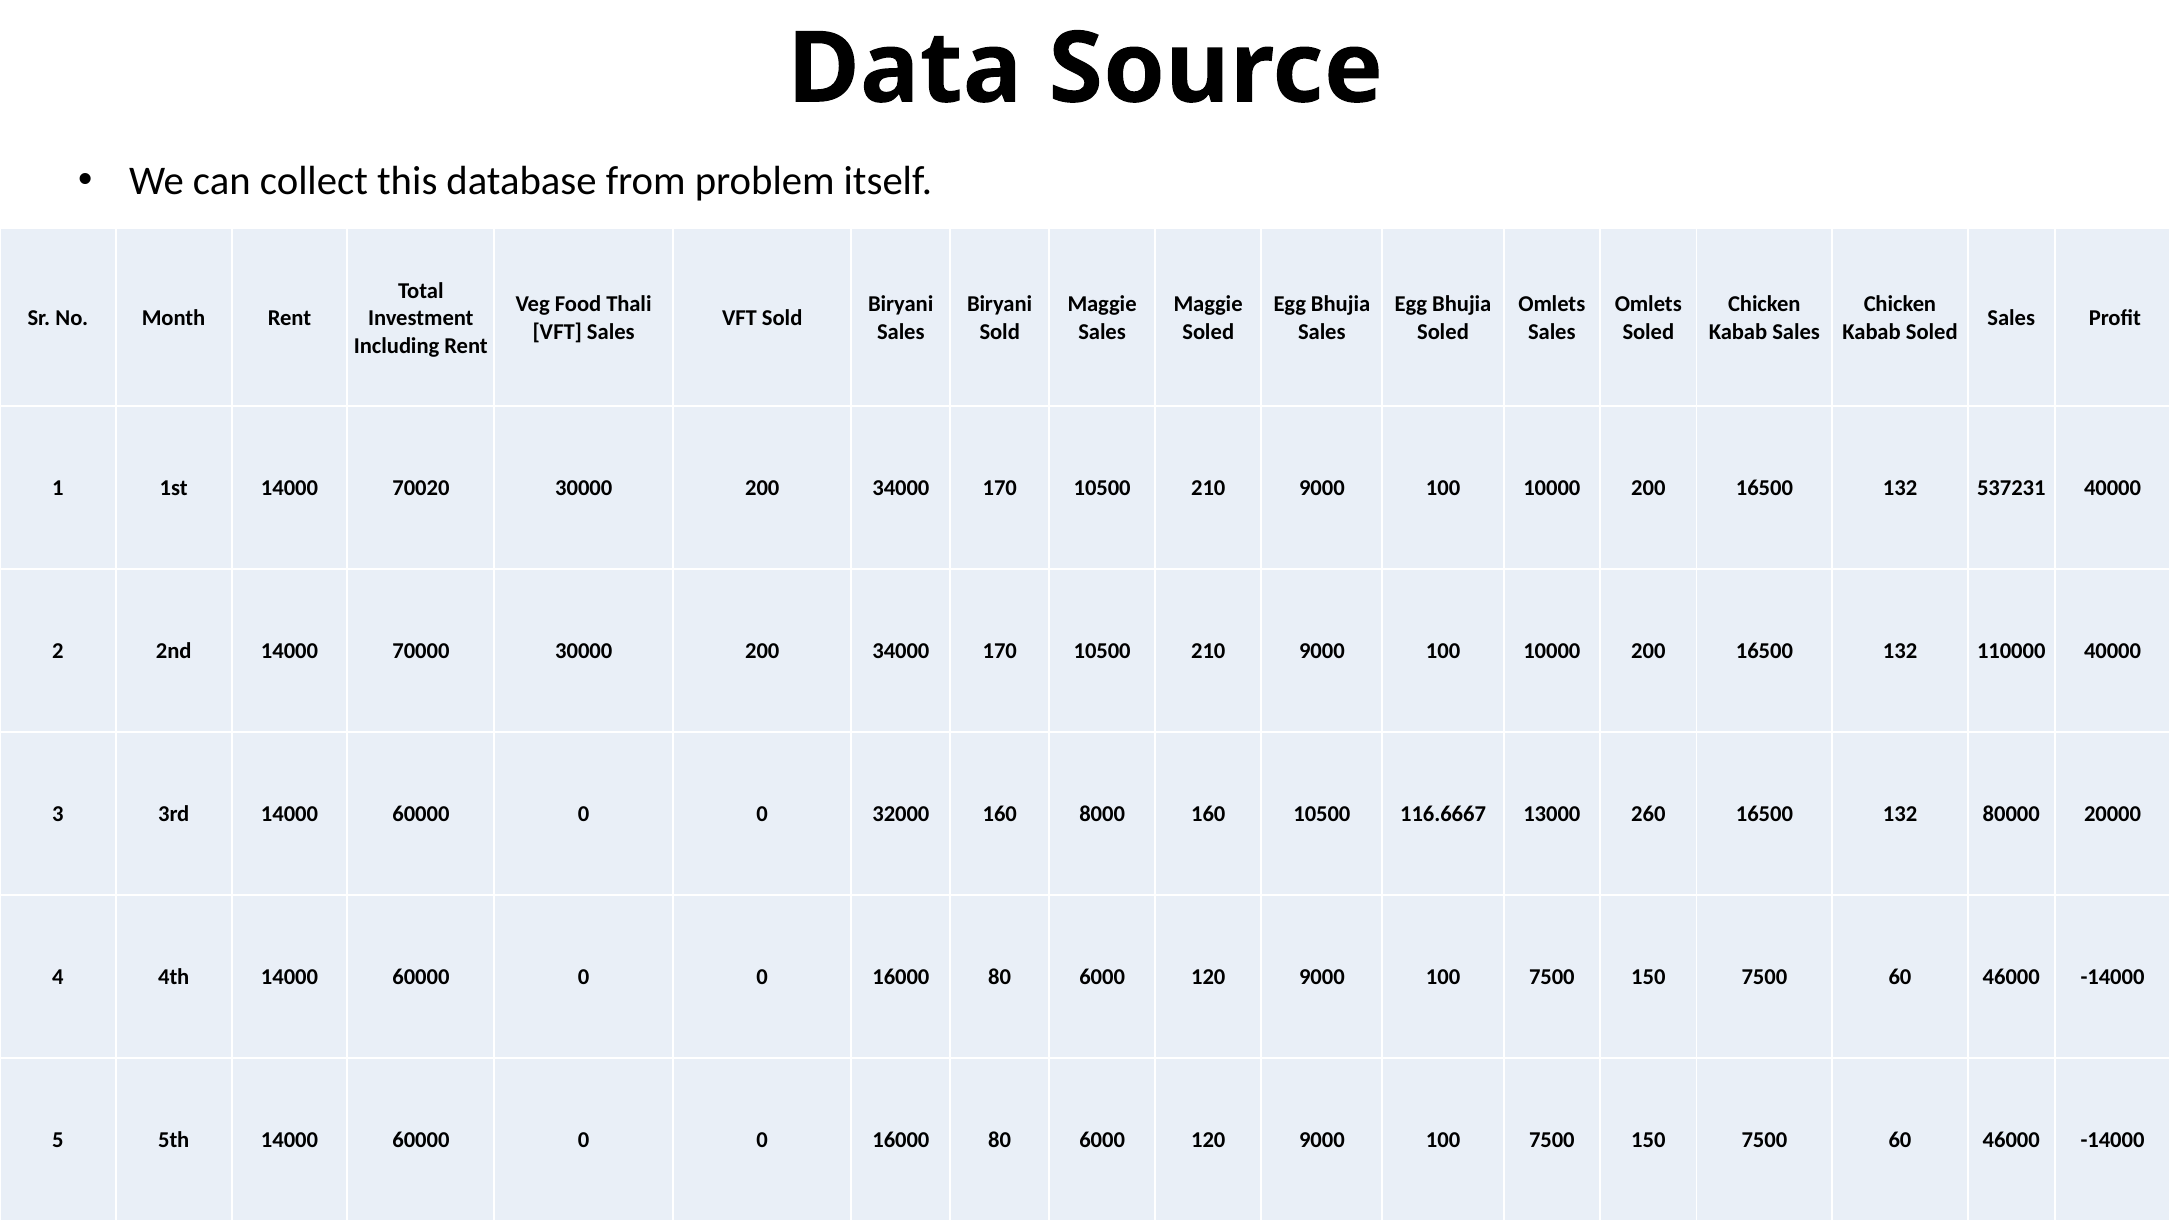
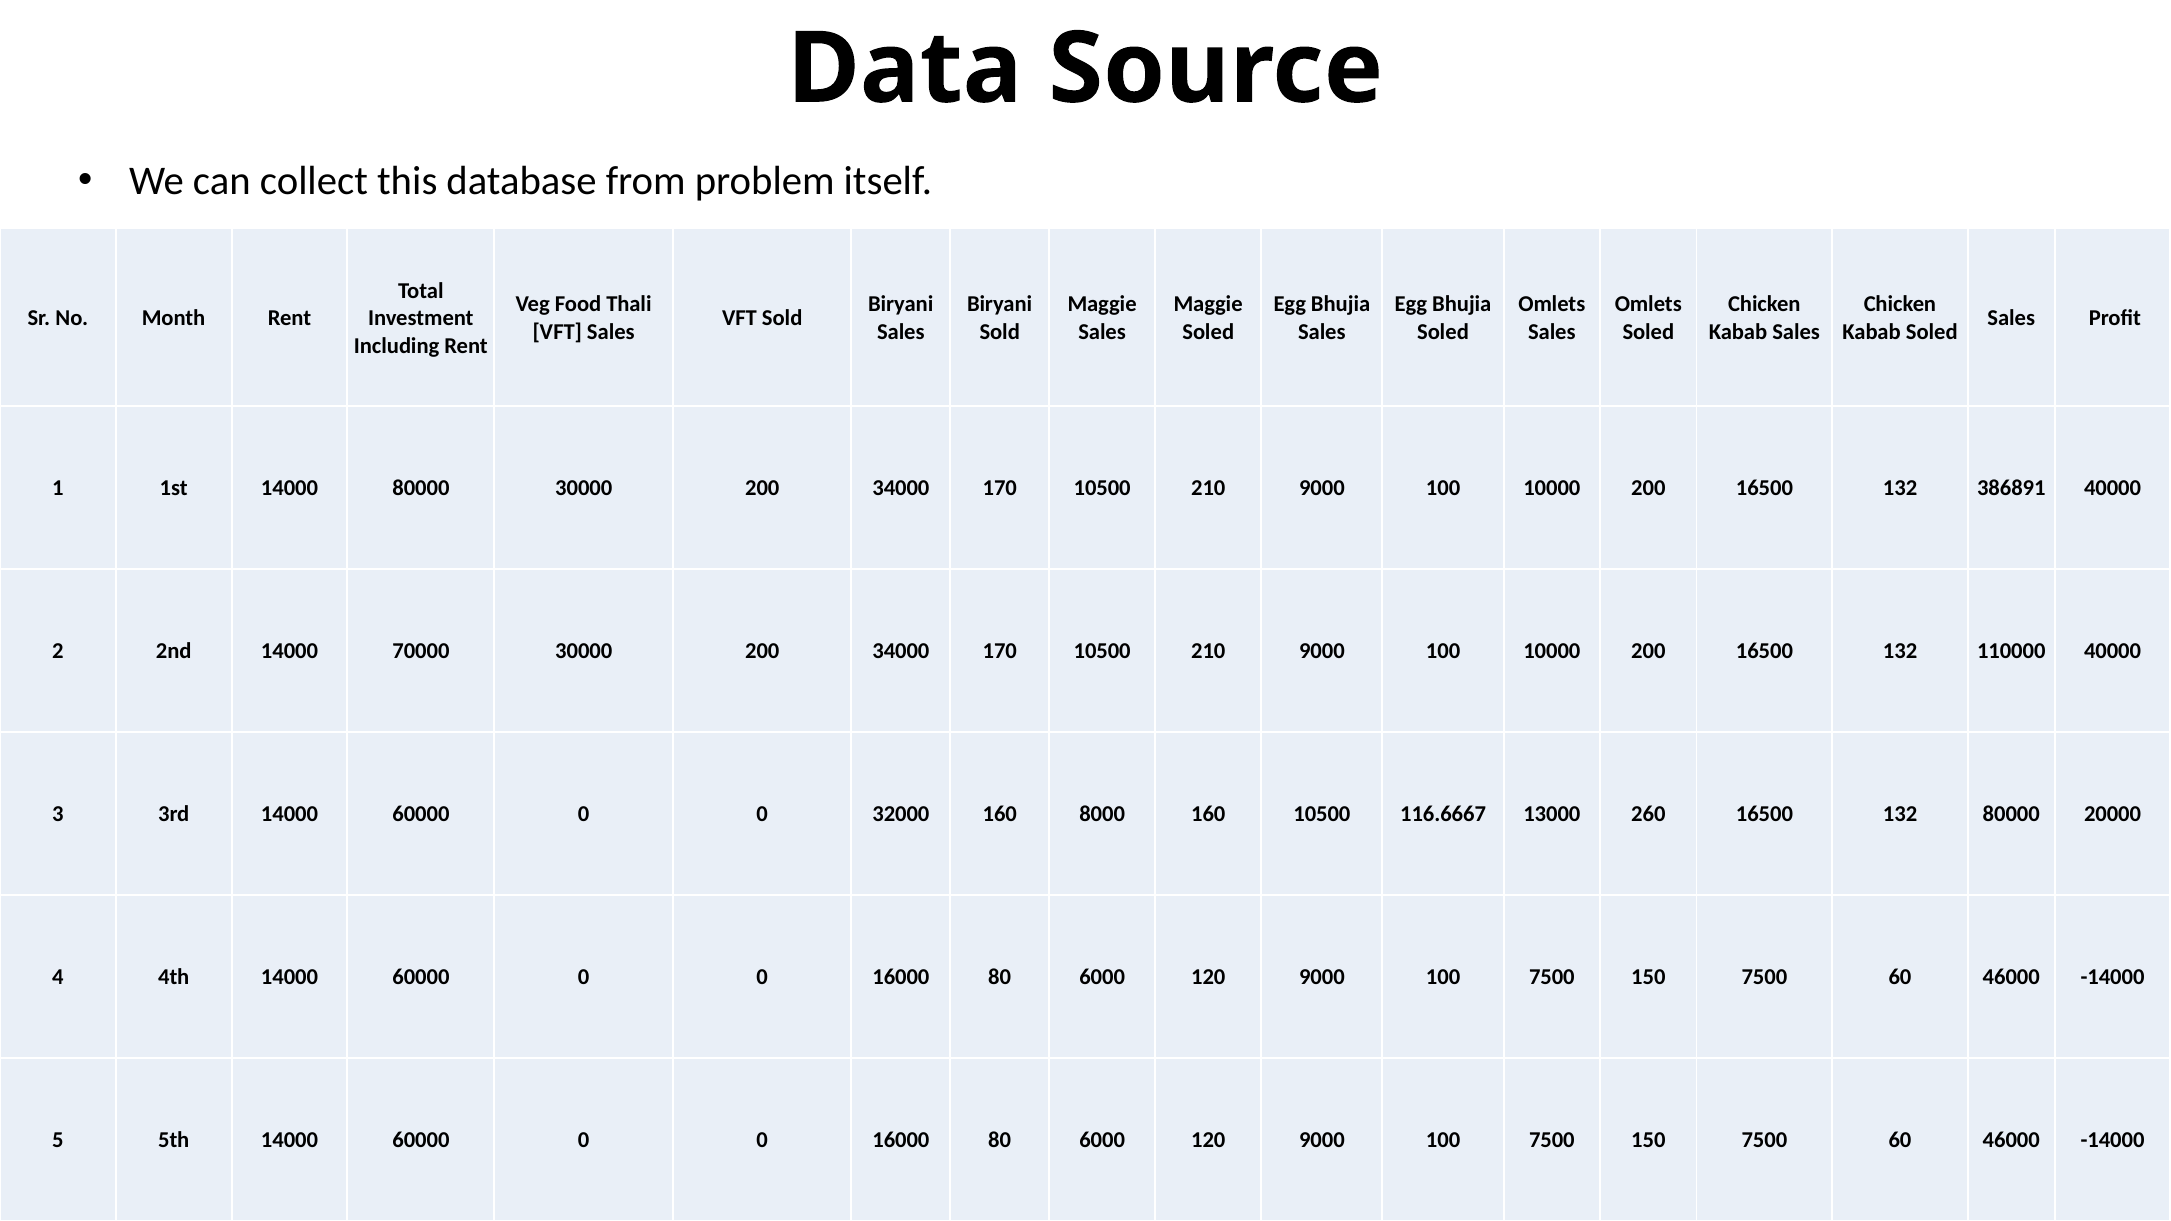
14000 70020: 70020 -> 80000 (421, 488)
537231: 537231 -> 386891 (2011, 488)
